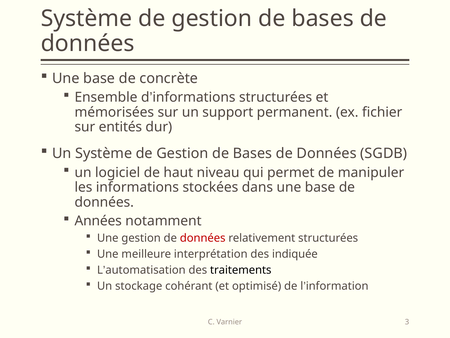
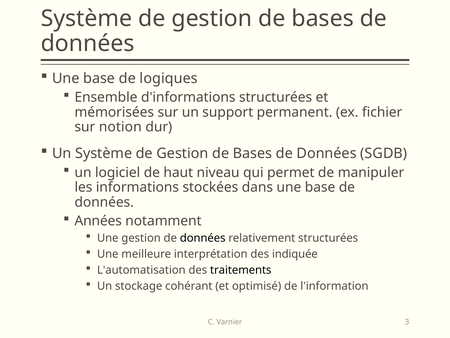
concrète: concrète -> logiques (169, 78)
entités: entités -> notion (120, 127)
données colour: red -> black (203, 238)
